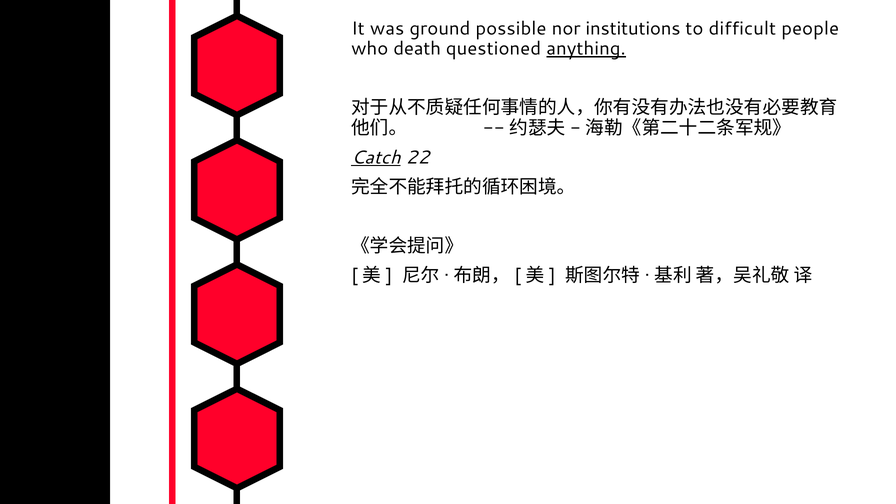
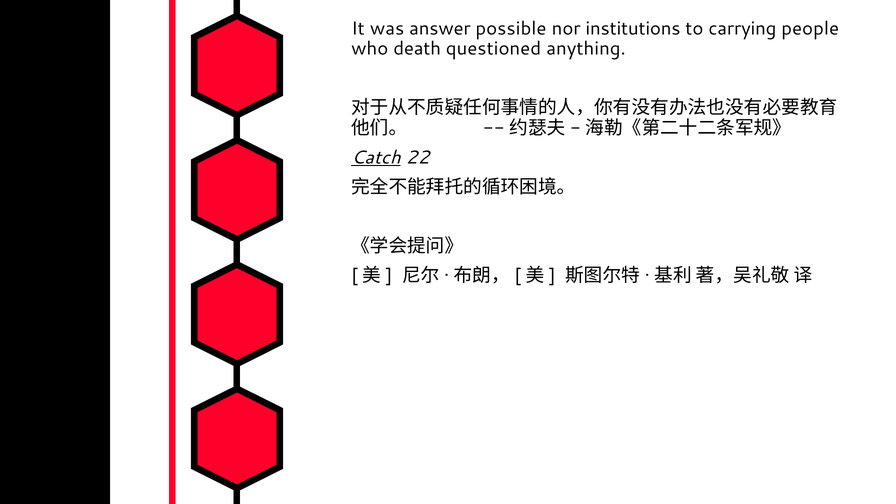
ground: ground -> answer (440, 29)
difficult: difficult -> carrying (742, 29)
anything underline: present -> none (586, 49)
